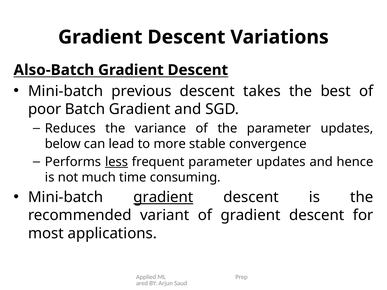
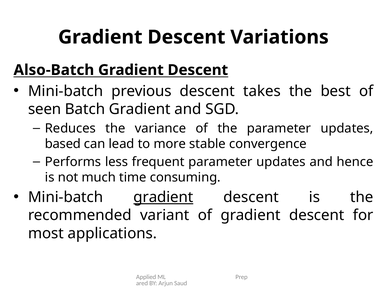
poor: poor -> seen (45, 109)
below: below -> based (63, 144)
less underline: present -> none (117, 162)
